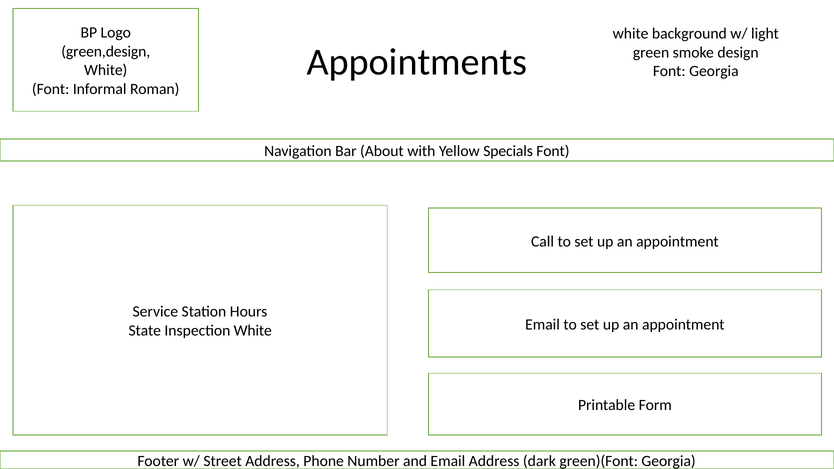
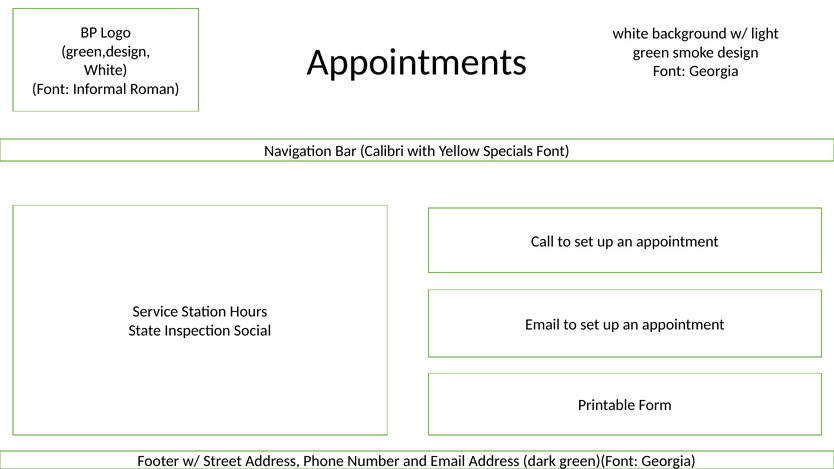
About: About -> Calibri (382, 151)
Inspection White: White -> Social (253, 331)
